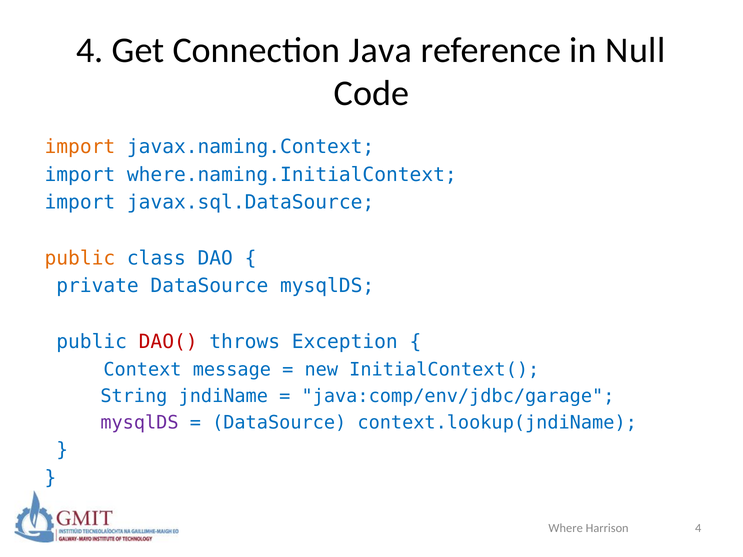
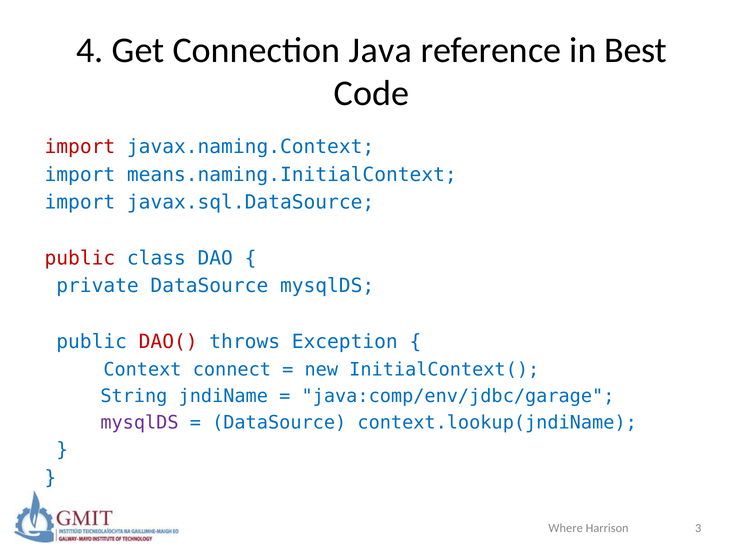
Null: Null -> Best (636, 50)
import colour: orange -> red (80, 147)
where.naming.InitialContext: where.naming.InitialContext -> means.naming.InitialContext (292, 175)
public colour: orange -> red (80, 258)
message: message -> connect (232, 370)
Harrison 4: 4 -> 3 (698, 528)
